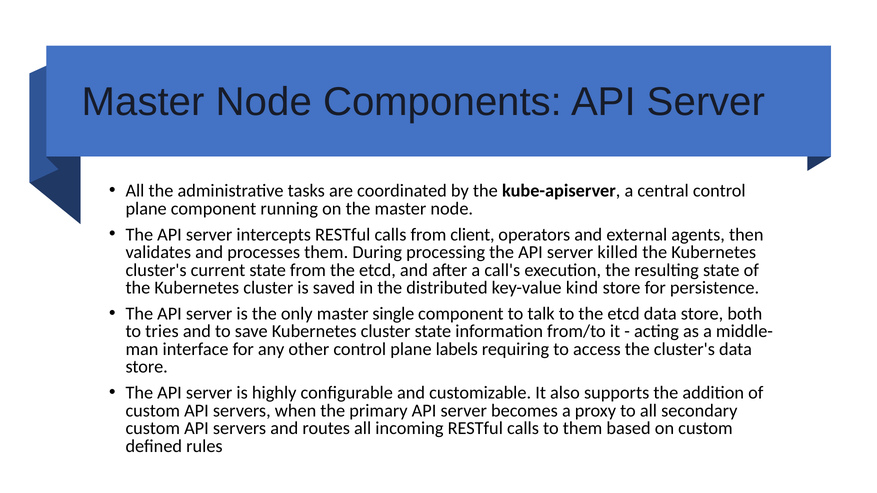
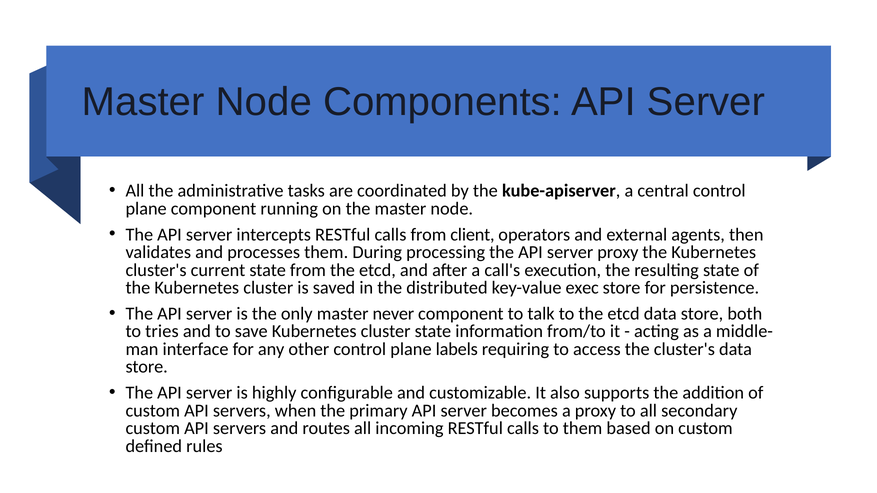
server killed: killed -> proxy (618, 252)
kind: kind -> exec (582, 288)
single: single -> never (393, 314)
